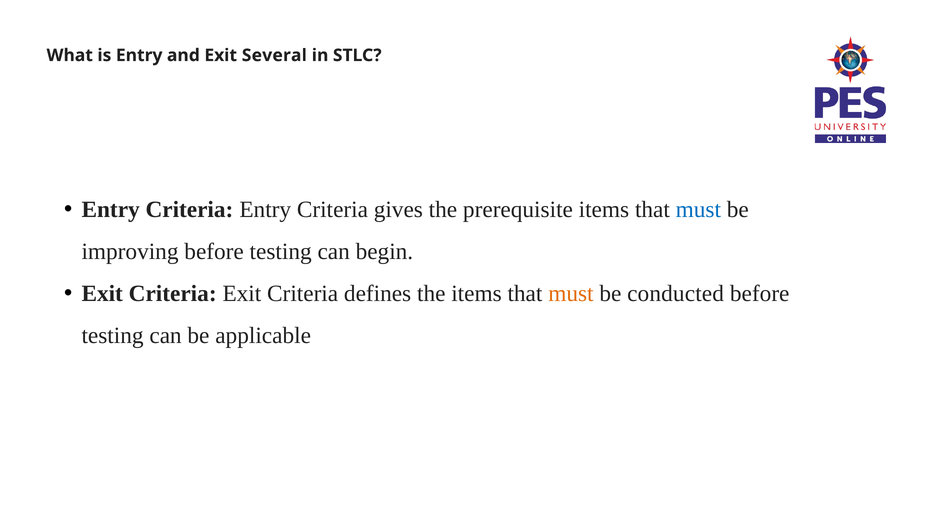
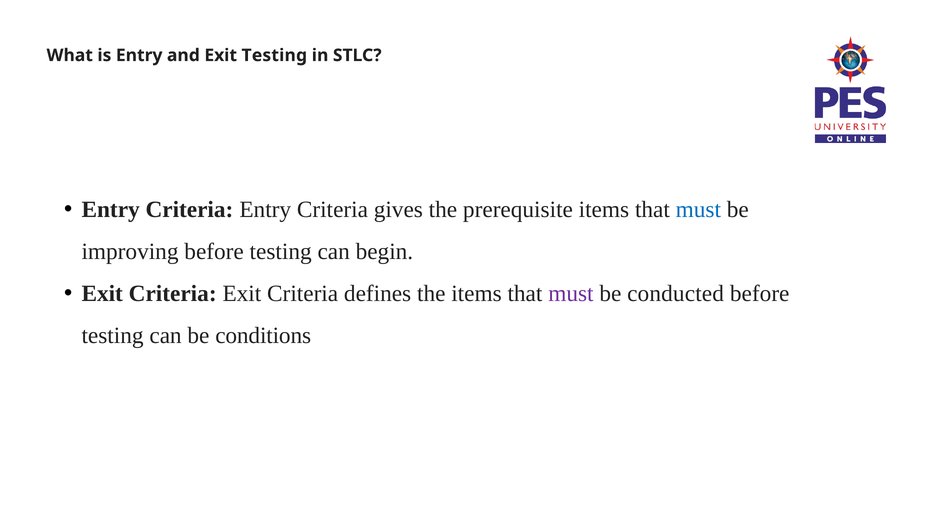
Exit Several: Several -> Testing (274, 55)
must colour: orange -> purple (571, 294)
applicable: applicable -> conditions (263, 336)
